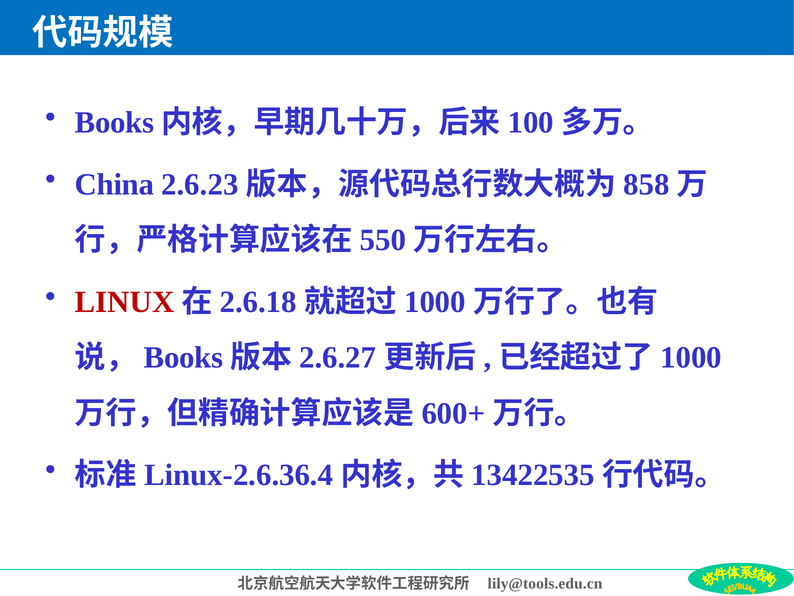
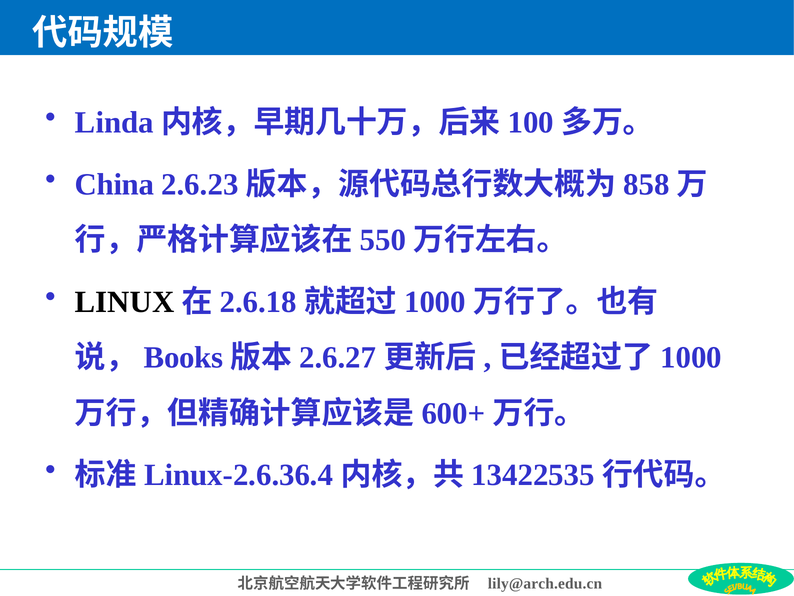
Books: Books -> Linda (114, 123)
LINUX colour: red -> black (125, 302)
lily@tools.edu.cn: lily@tools.edu.cn -> lily@arch.edu.cn (545, 583)
